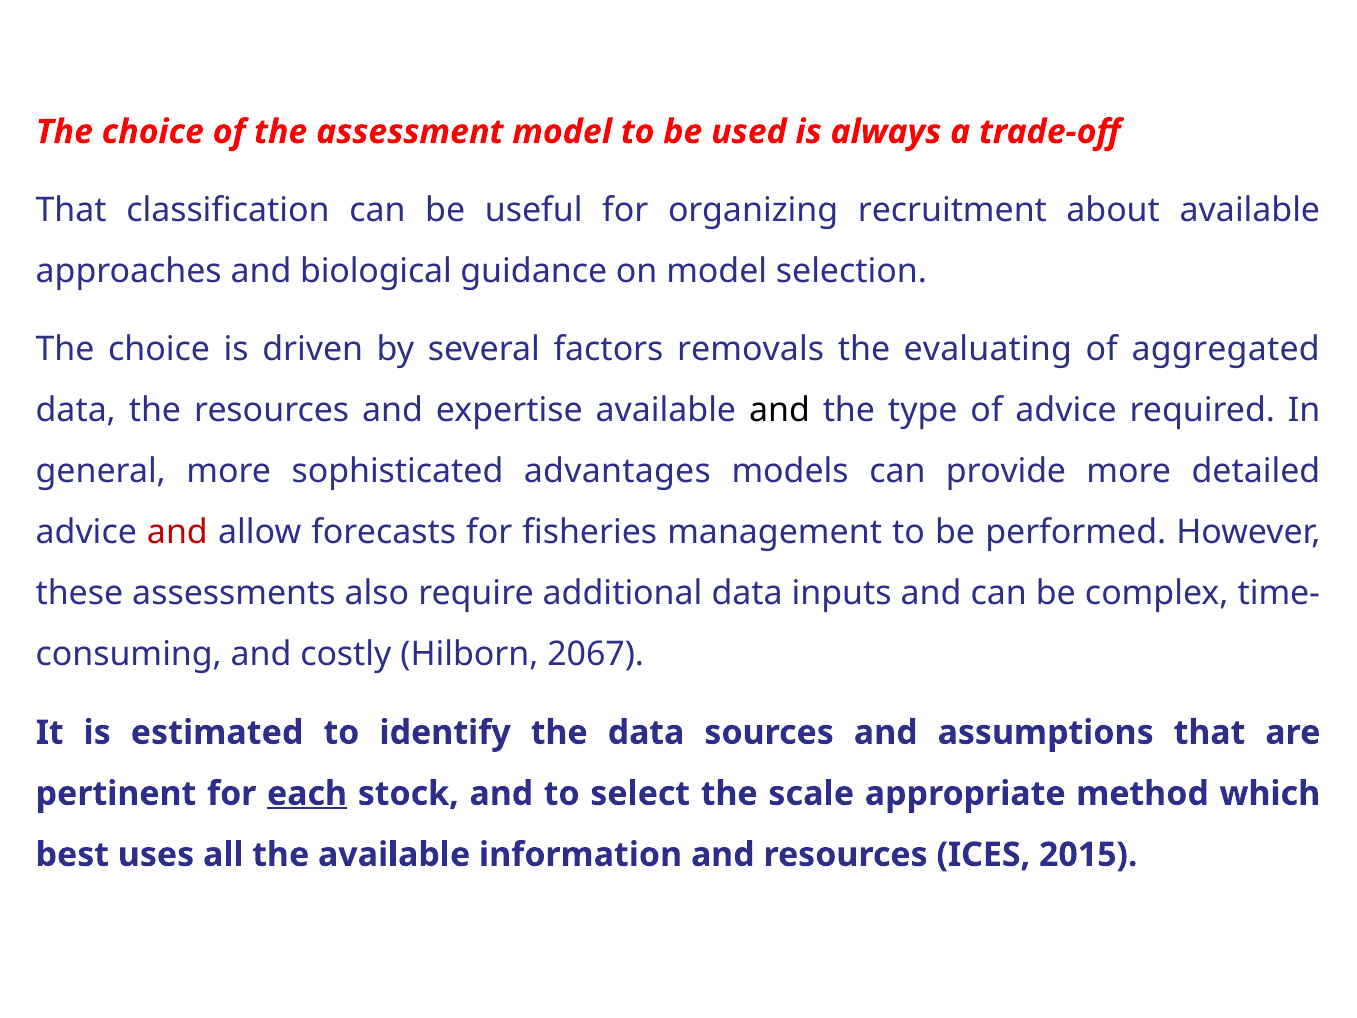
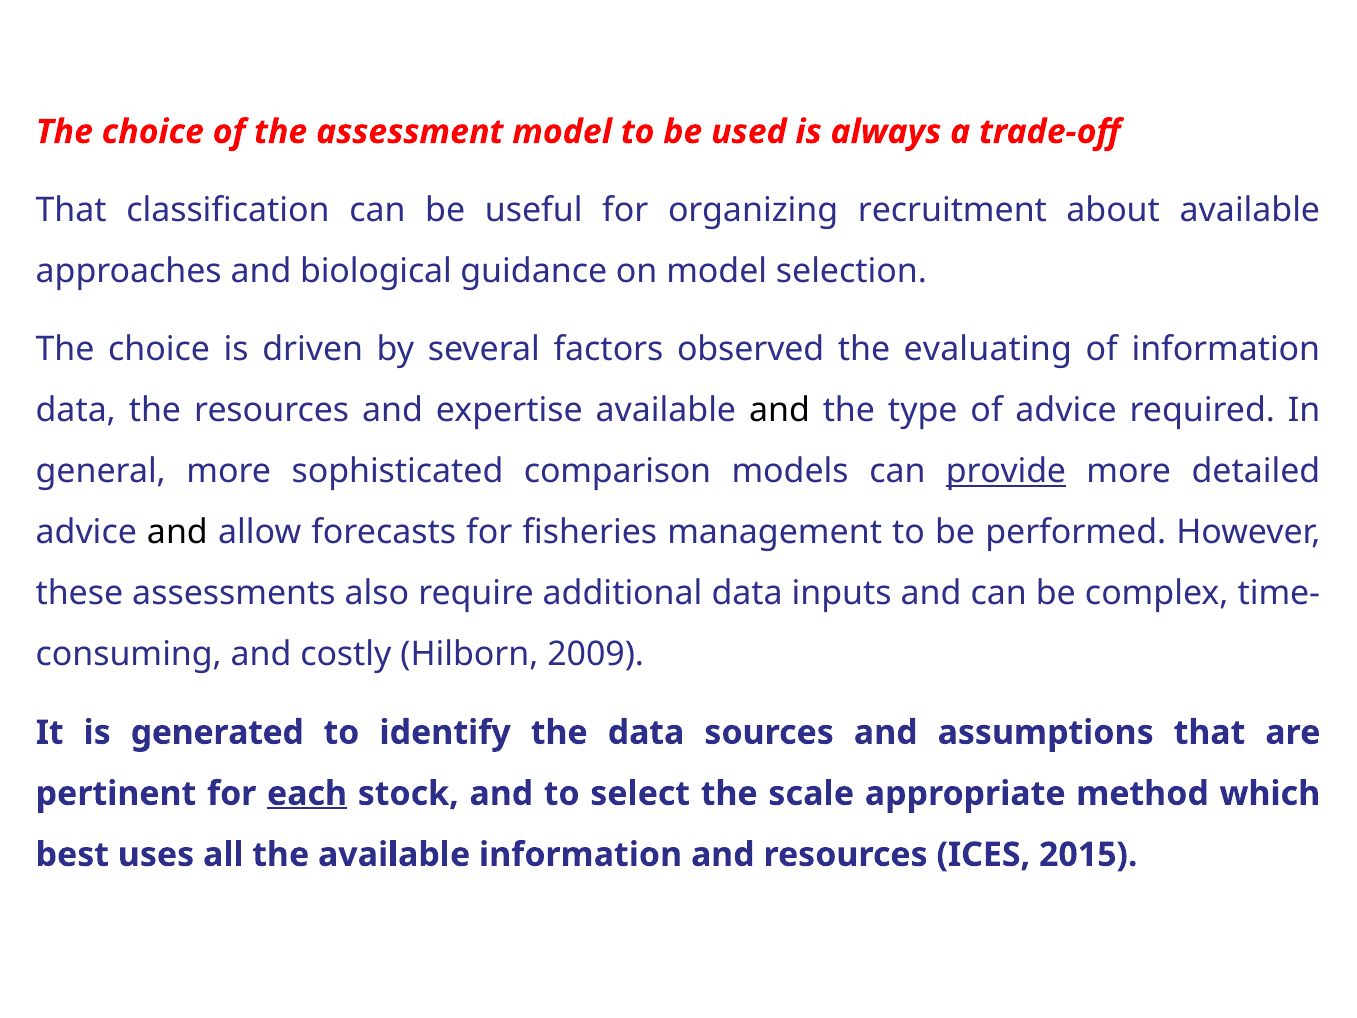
removals: removals -> observed (751, 349)
of aggregated: aggregated -> information (1226, 349)
advantages: advantages -> comparison (618, 471)
provide underline: none -> present (1006, 471)
and colour: red -> black (177, 532)
2067: 2067 -> 2009 (596, 654)
estimated: estimated -> generated (217, 732)
